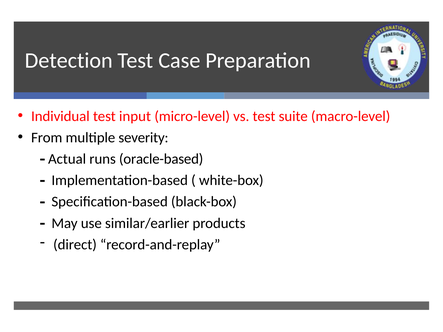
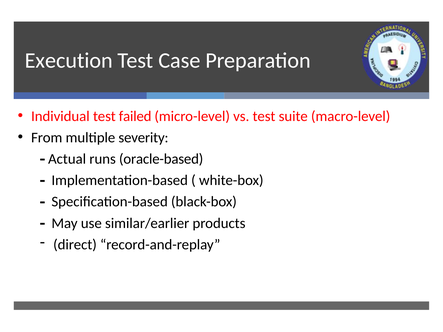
Detection: Detection -> Execution (69, 61)
input: input -> failed (135, 116)
